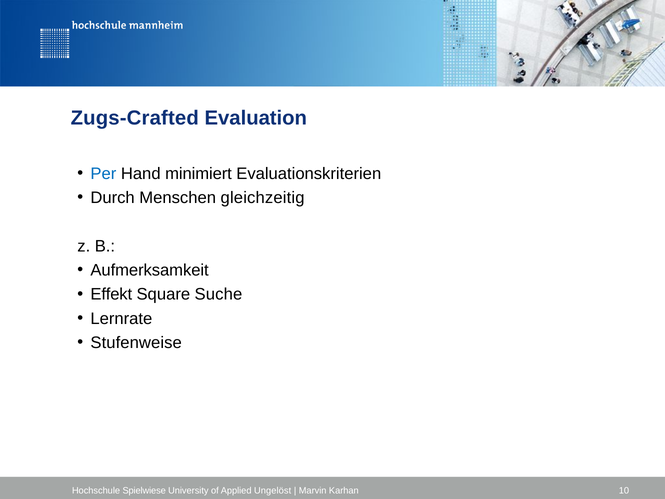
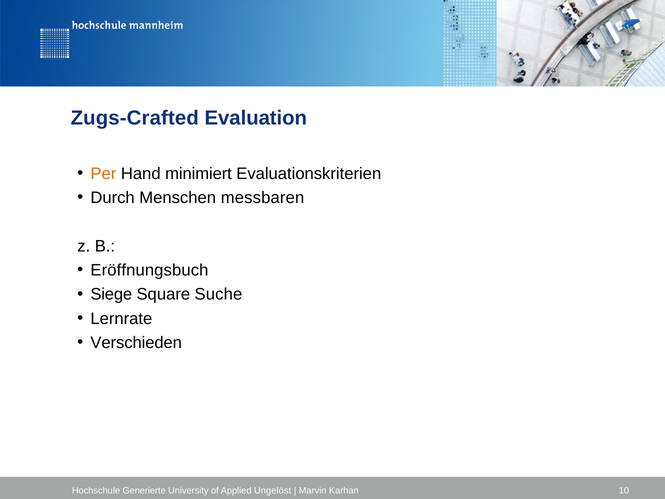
Per colour: blue -> orange (103, 173)
gleichzeitig: gleichzeitig -> messbaren (263, 198)
Aufmerksamkeit: Aufmerksamkeit -> Eröffnungsbuch (149, 270)
Effekt: Effekt -> Siege (111, 294)
Stufenweise: Stufenweise -> Verschieden (136, 343)
Spielwiese: Spielwiese -> Generierte (144, 491)
